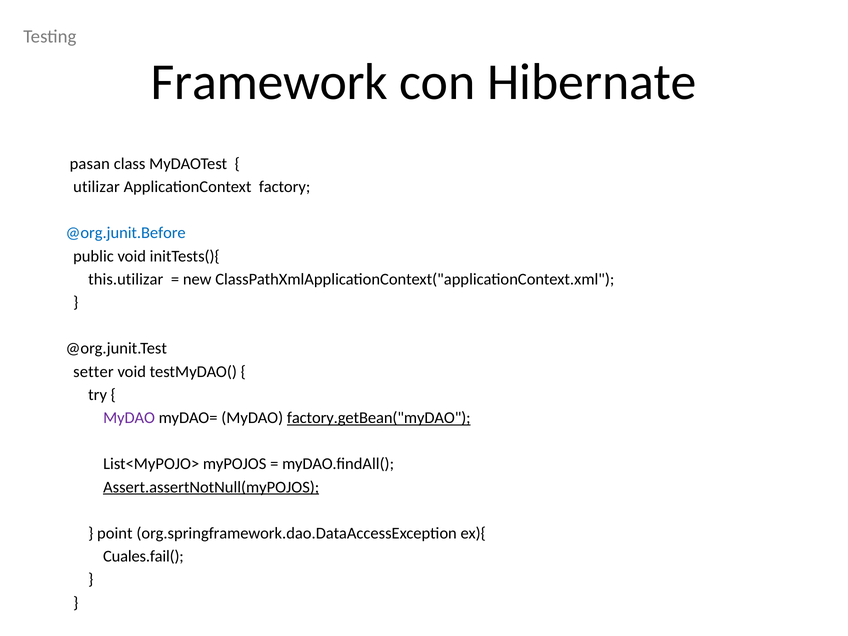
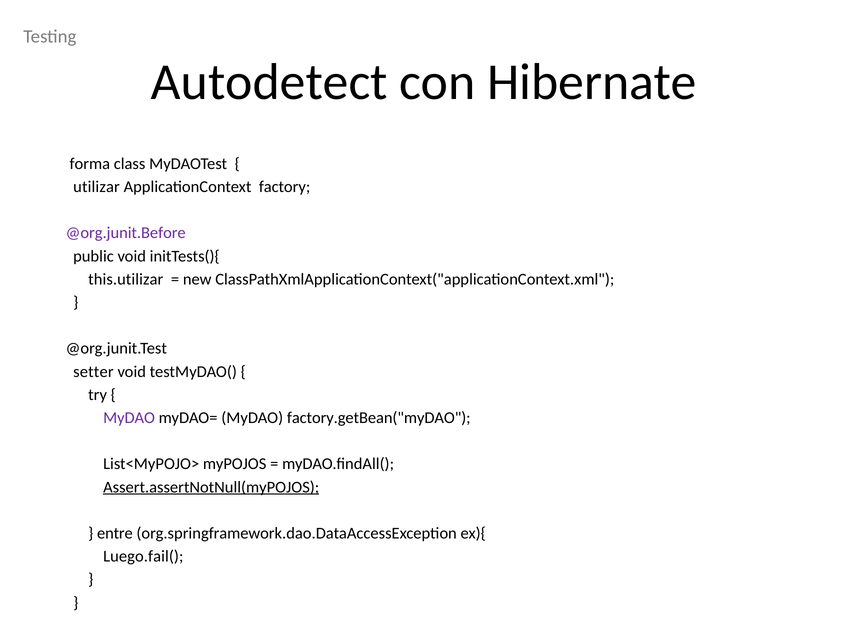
Framework: Framework -> Autodetect (269, 82)
pasan: pasan -> forma (90, 164)
@org.junit.Before colour: blue -> purple (126, 233)
factory.getBean("myDAO underline: present -> none (379, 418)
point: point -> entre (115, 533)
Cuales.fail(: Cuales.fail( -> Luego.fail( (143, 556)
